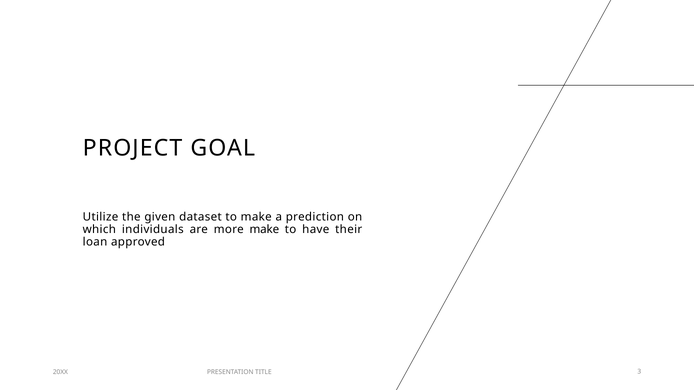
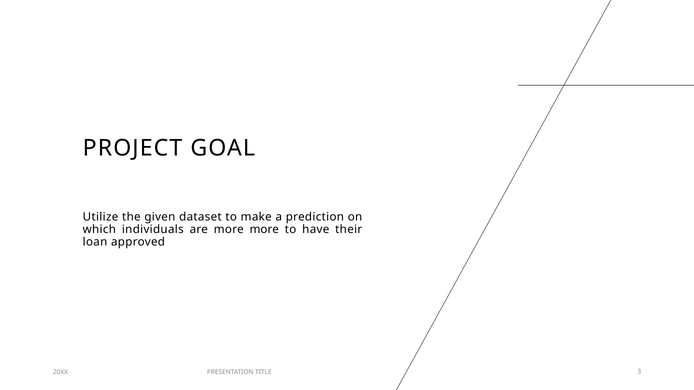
more make: make -> more (264, 230)
